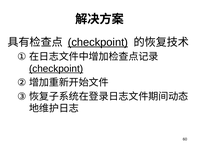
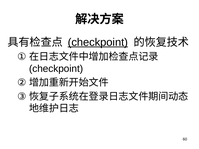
checkpoint underline: present -> none (56, 69)
